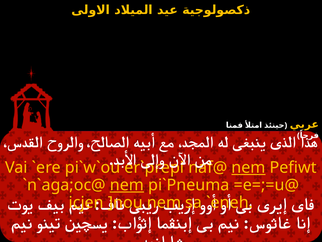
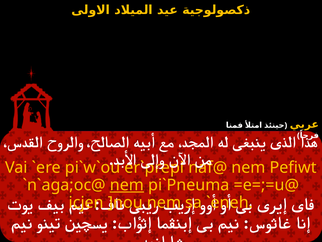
nem underline: present -> none (248, 167)
